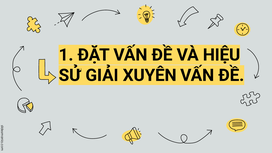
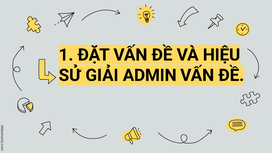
XUYÊN: XUYÊN -> ADMIN (150, 75)
